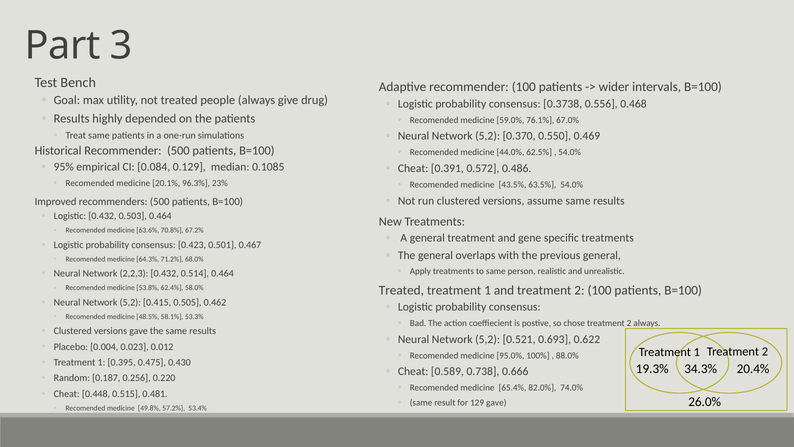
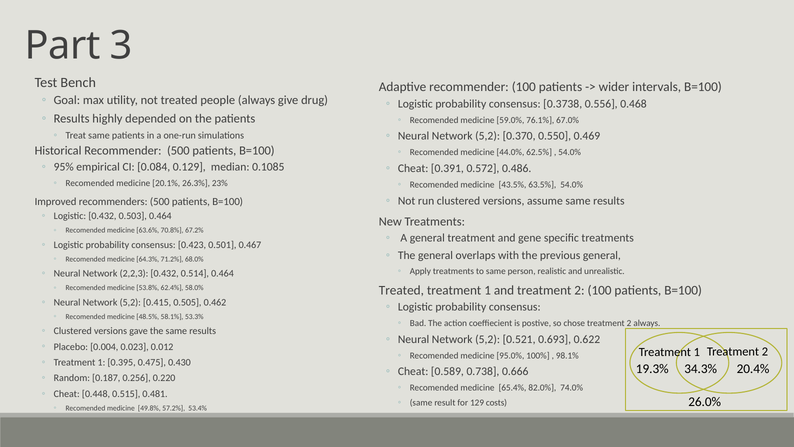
96.3%: 96.3% -> 26.3% (196, 183)
88.0%: 88.0% -> 98.1% (567, 355)
129 gave: gave -> costs (496, 402)
